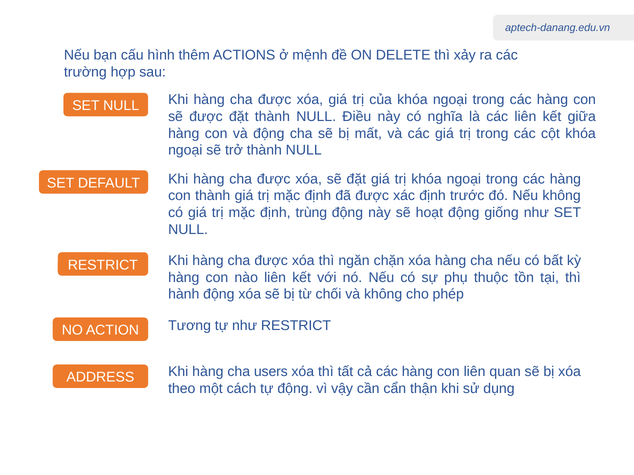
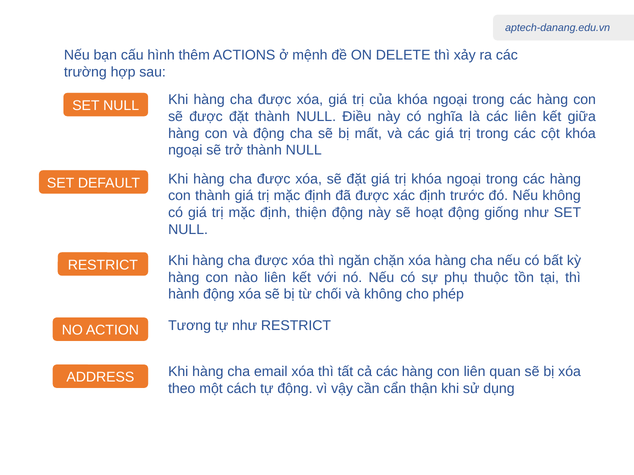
trùng: trùng -> thiện (311, 213)
users: users -> email (271, 372)
